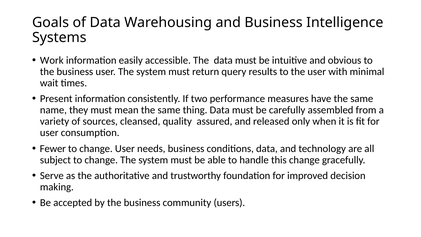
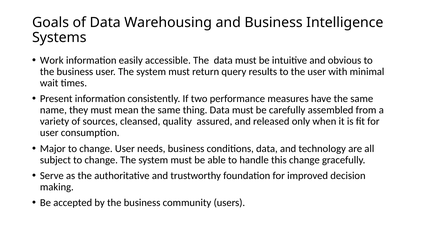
Fewer: Fewer -> Major (53, 148)
